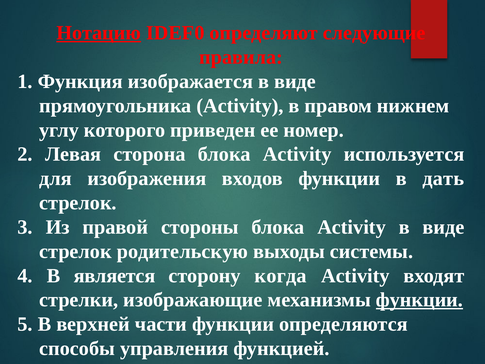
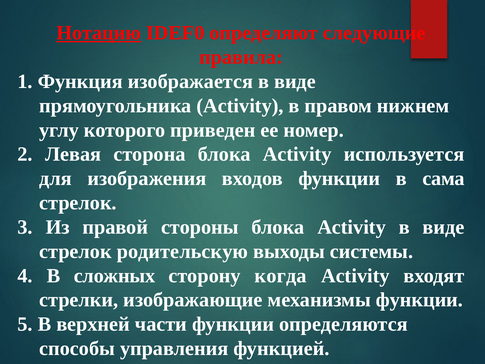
дать: дать -> сама (444, 178)
является: является -> сложных (115, 275)
функции underline: present -> none (419, 300)
